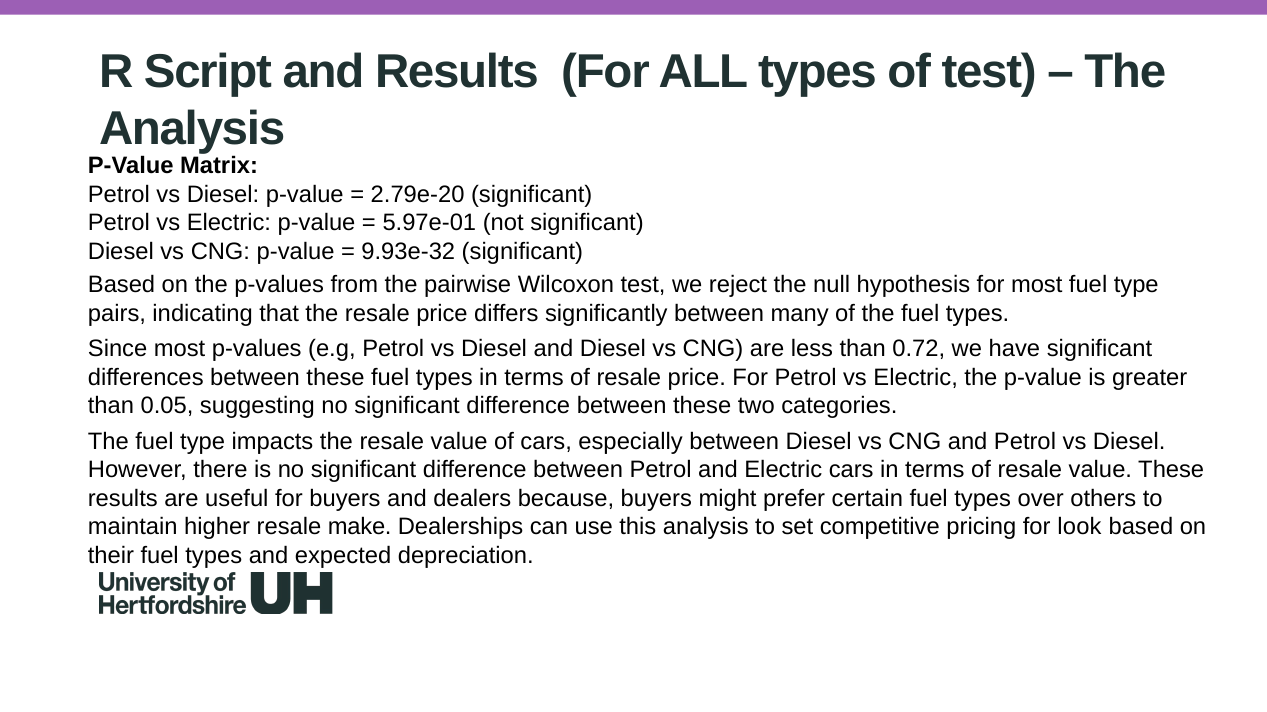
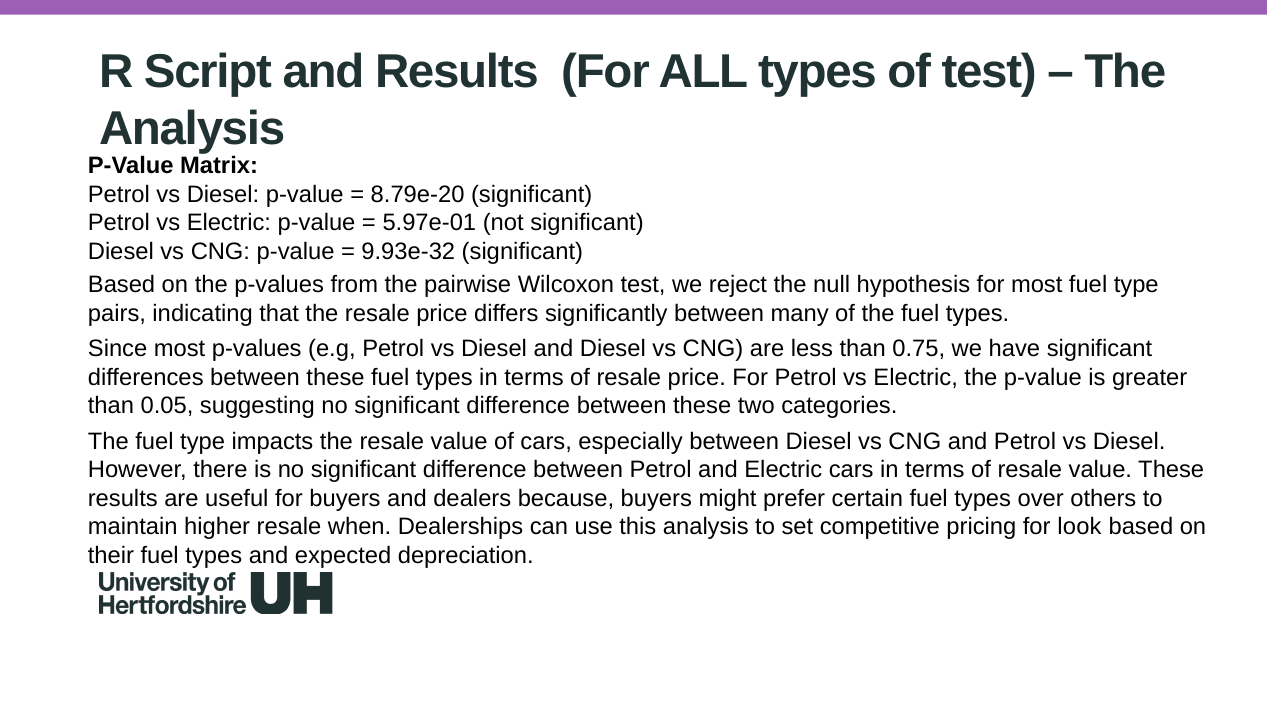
2.79e-20: 2.79e-20 -> 8.79e-20 (418, 195)
0.72: 0.72 -> 0.75 (919, 349)
make: make -> when (360, 527)
